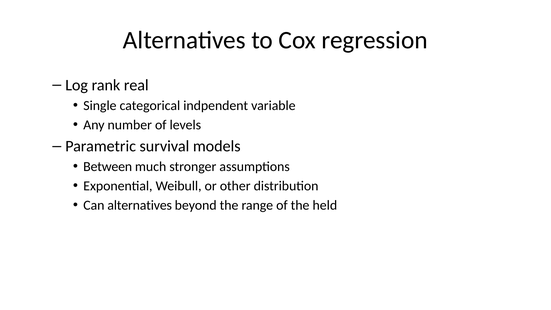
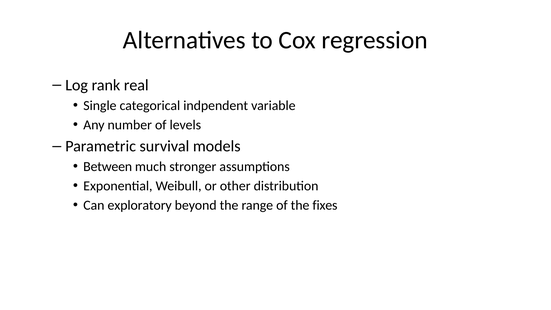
Can alternatives: alternatives -> exploratory (140, 205)
held: held -> fixes (325, 205)
